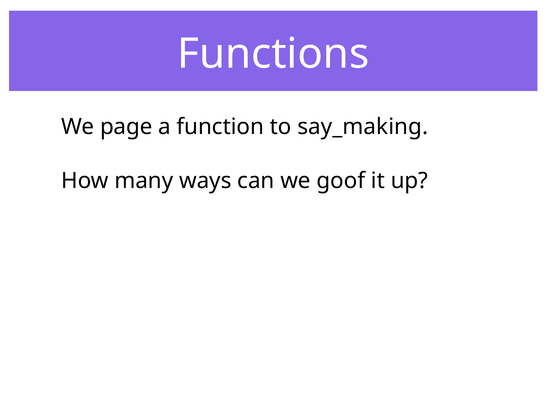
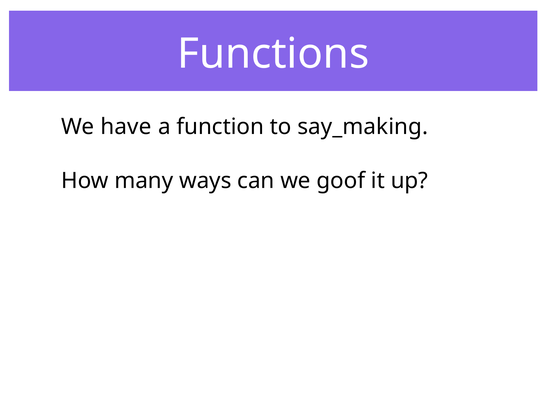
page: page -> have (126, 127)
